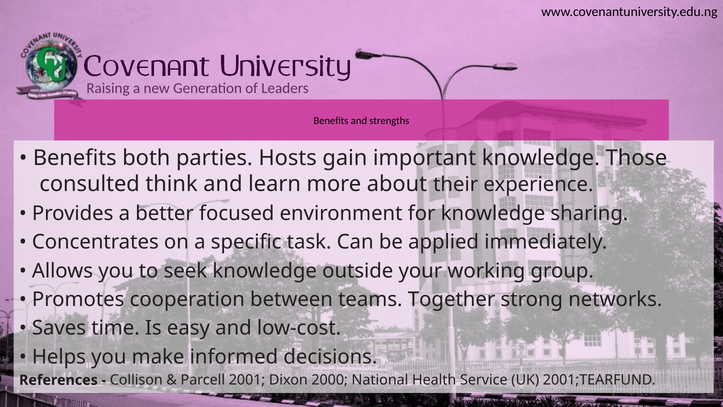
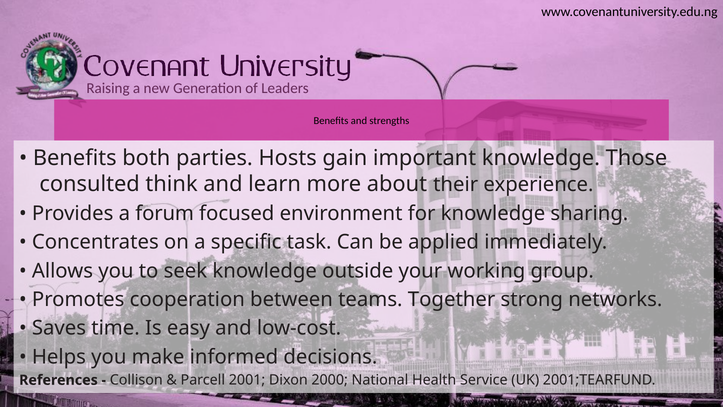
better: better -> forum (165, 213)
